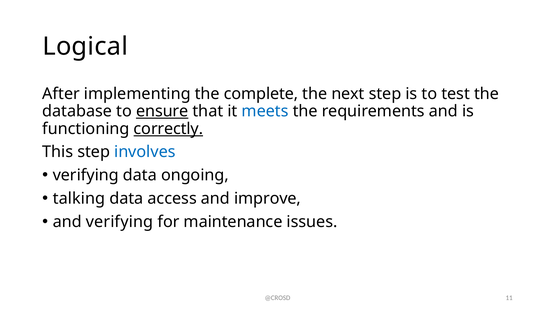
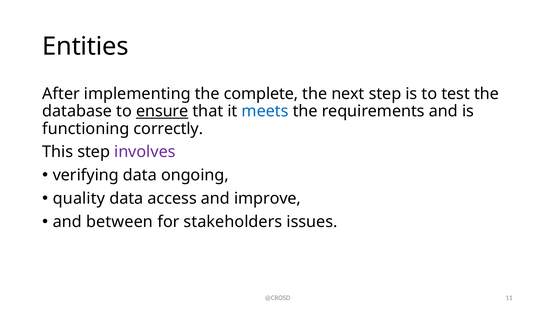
Logical: Logical -> Entities (85, 47)
correctly underline: present -> none (168, 129)
involves colour: blue -> purple (145, 152)
talking: talking -> quality (79, 199)
and verifying: verifying -> between (120, 222)
maintenance: maintenance -> stakeholders (233, 222)
